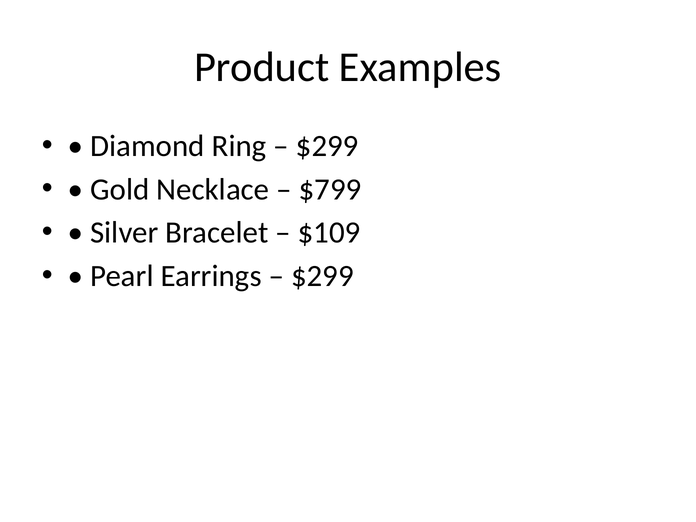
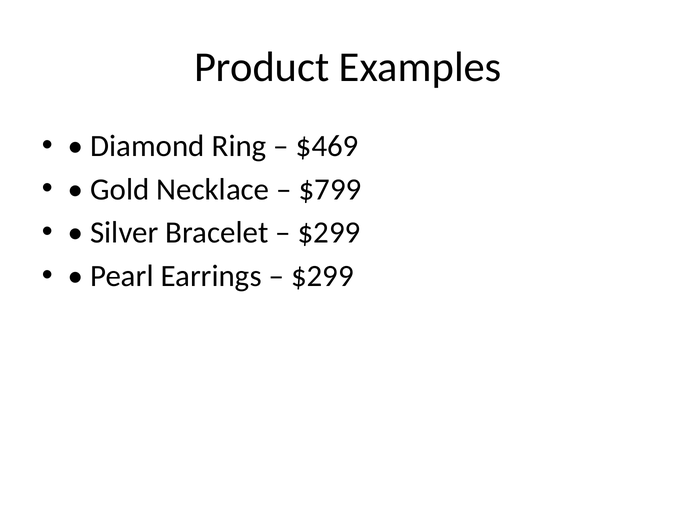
$299: $299 -> $469 (327, 146)
$109: $109 -> $299 (329, 233)
